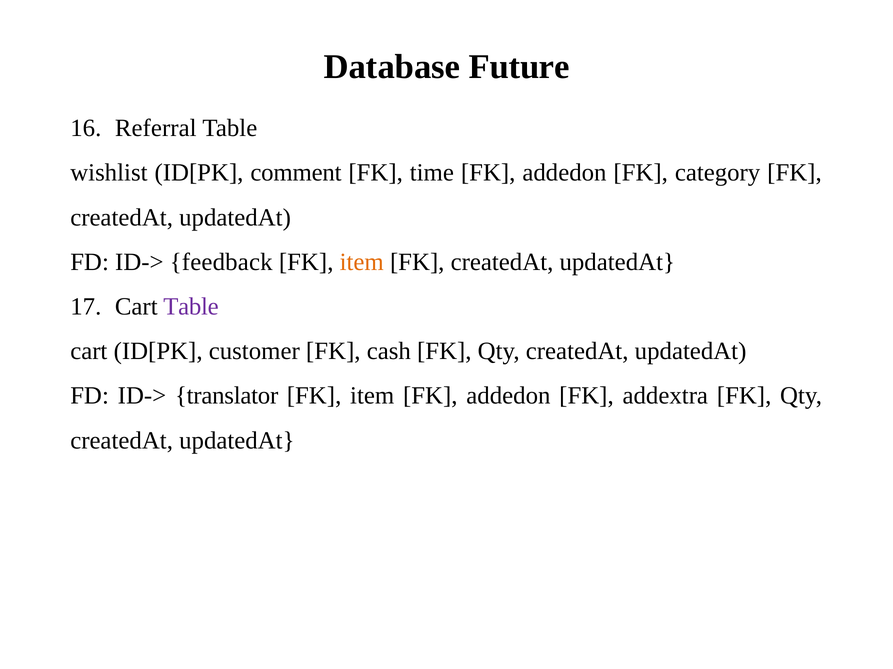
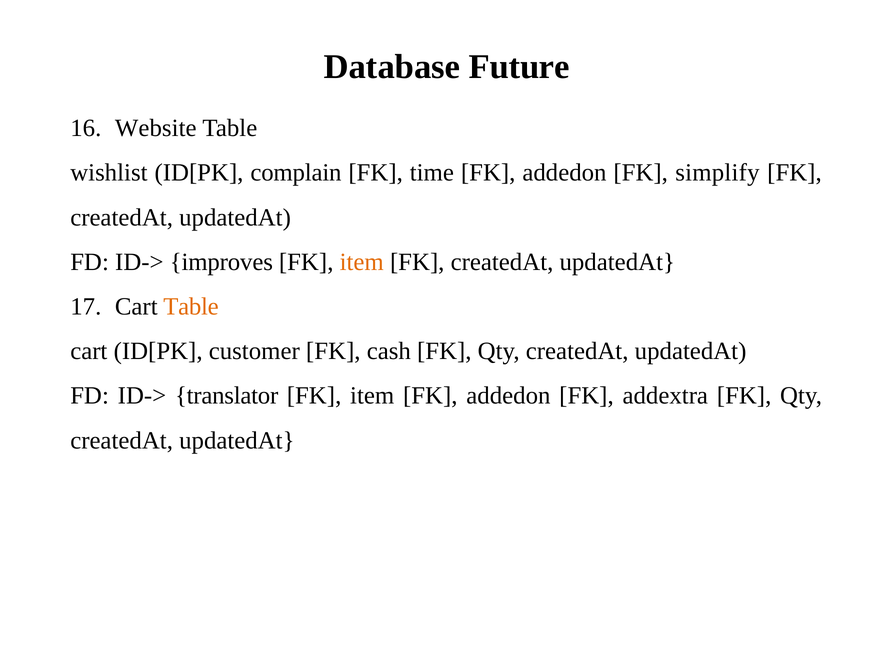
Referral: Referral -> Website (156, 128)
comment: comment -> complain (296, 173)
category: category -> simplify (717, 173)
feedback: feedback -> improves (221, 262)
Table colour: purple -> orange (191, 307)
